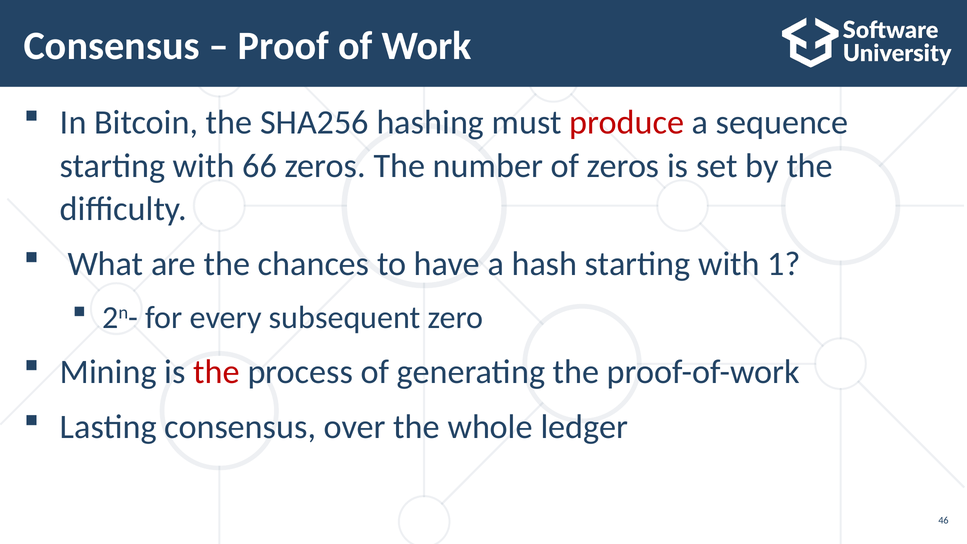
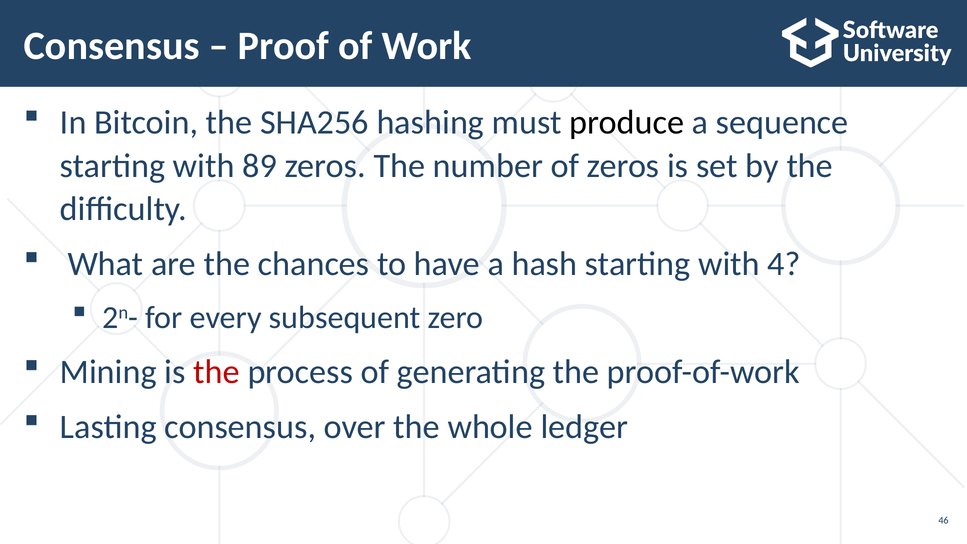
produce colour: red -> black (627, 123)
66: 66 -> 89 (260, 166)
1: 1 -> 4 (784, 264)
